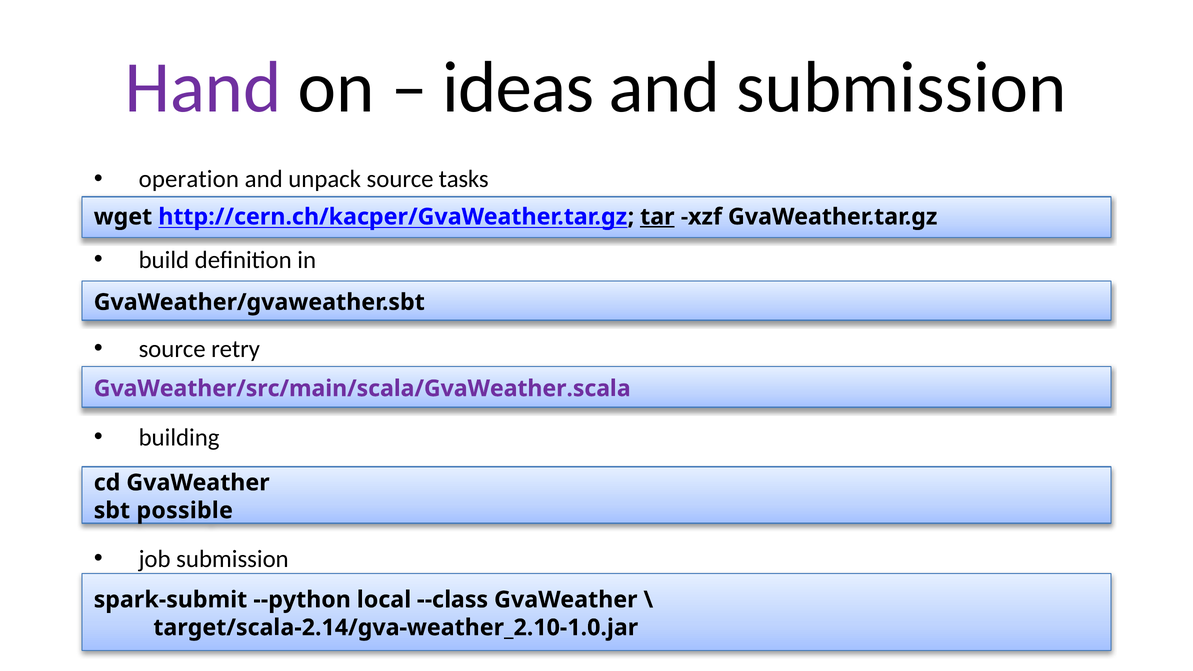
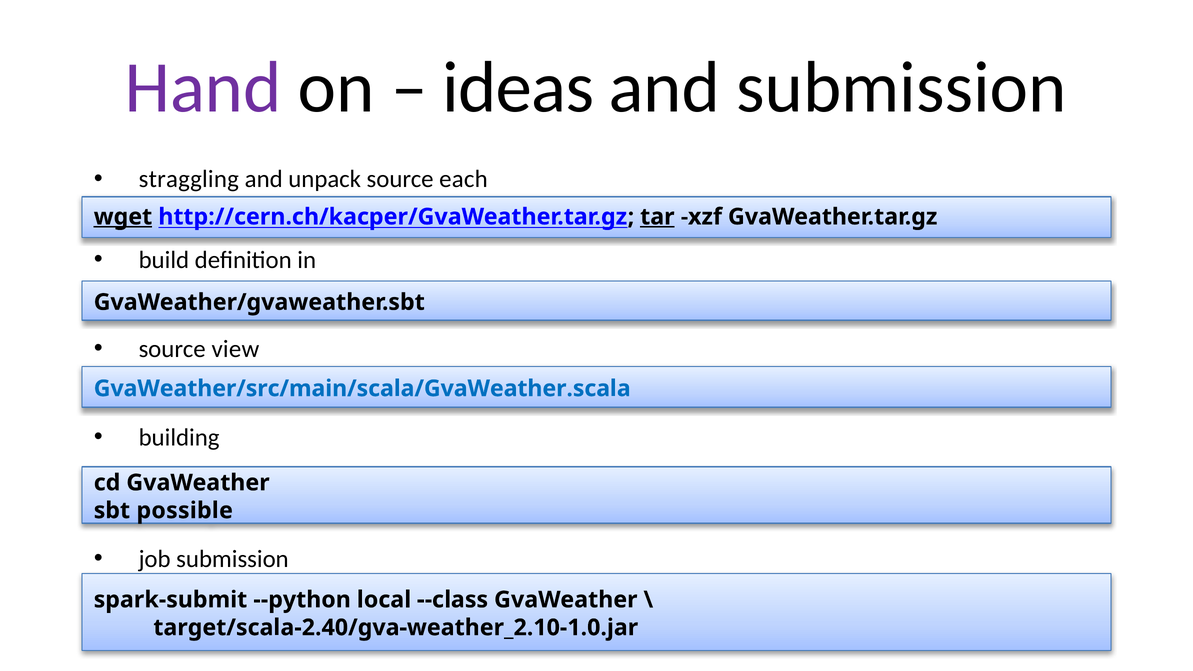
operation: operation -> straggling (189, 179)
tasks: tasks -> each (463, 179)
wget underline: none -> present (123, 217)
retry: retry -> view (235, 349)
GvaWeather/src/main/scala/GvaWeather.scala colour: purple -> blue (362, 389)
target/scala-2.14/gva-weather_2.10-1.0.jar: target/scala-2.14/gva-weather_2.10-1.0.jar -> target/scala-2.40/gva-weather_2.10-1.0.jar (396, 628)
